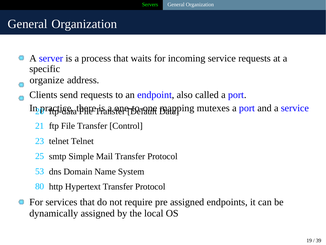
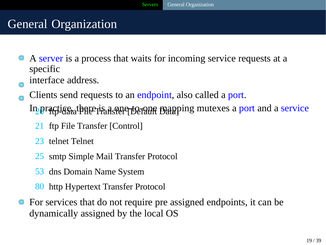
organize: organize -> interface (47, 80)
